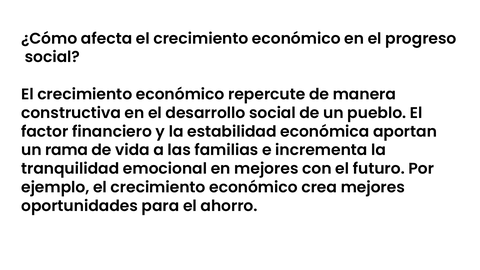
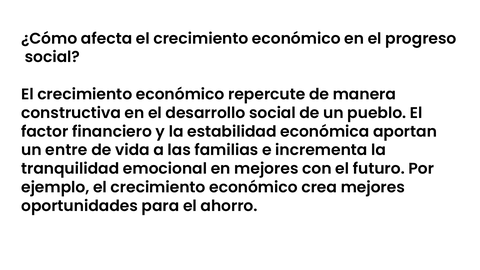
rama: rama -> entre (66, 150)
